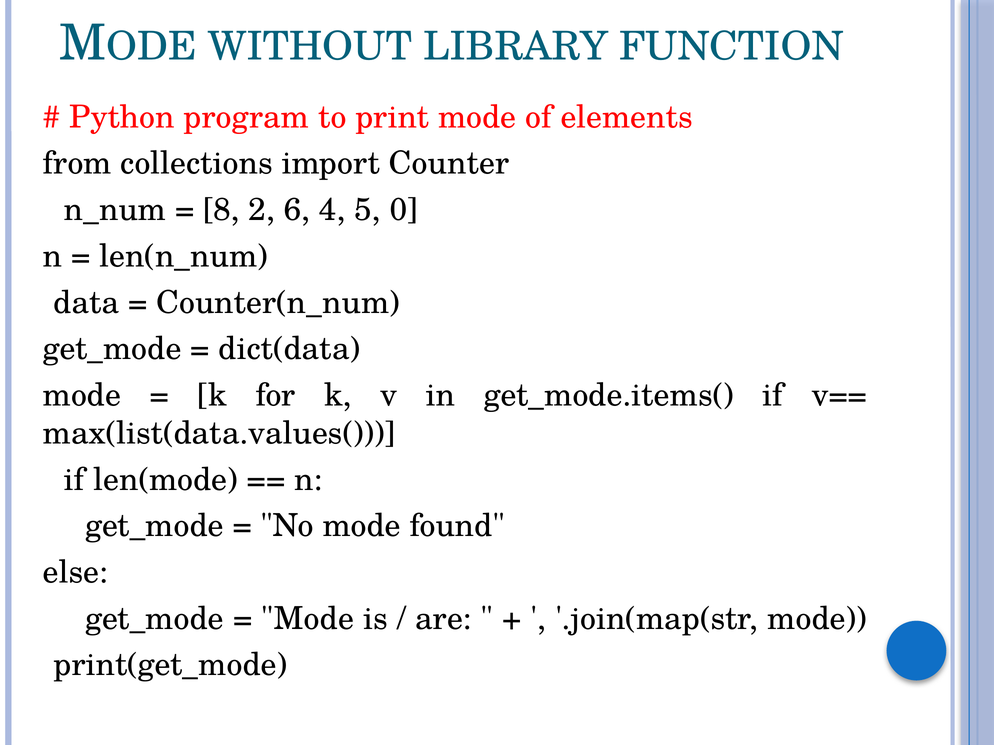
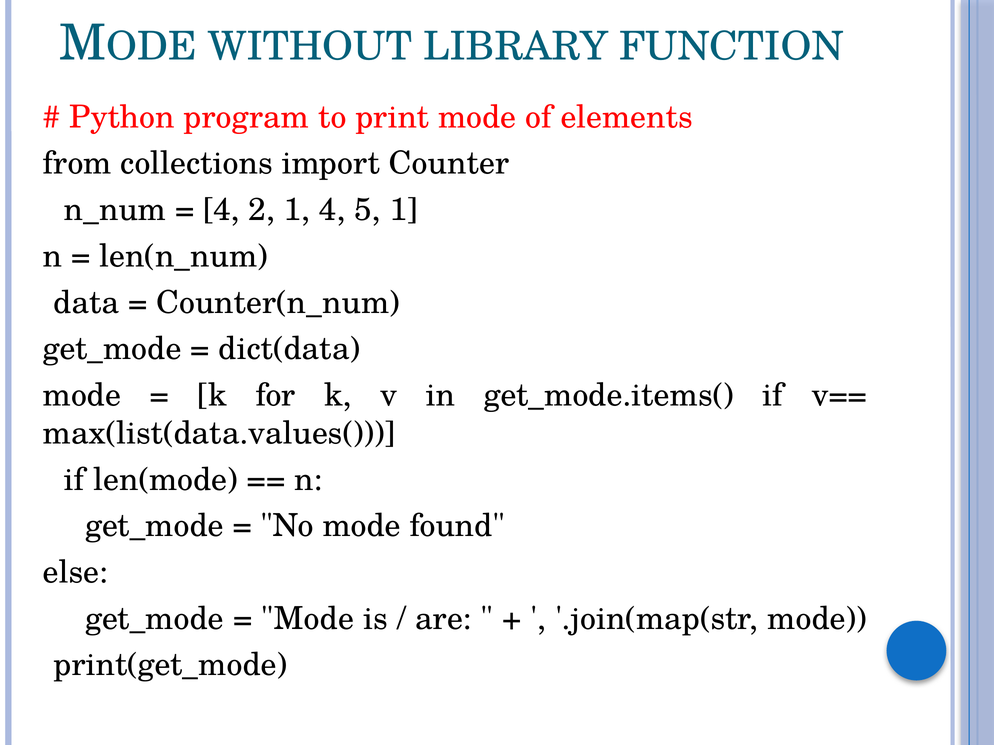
8: 8 -> 4 (221, 210)
2 6: 6 -> 1 (297, 210)
5 0: 0 -> 1 (404, 210)
